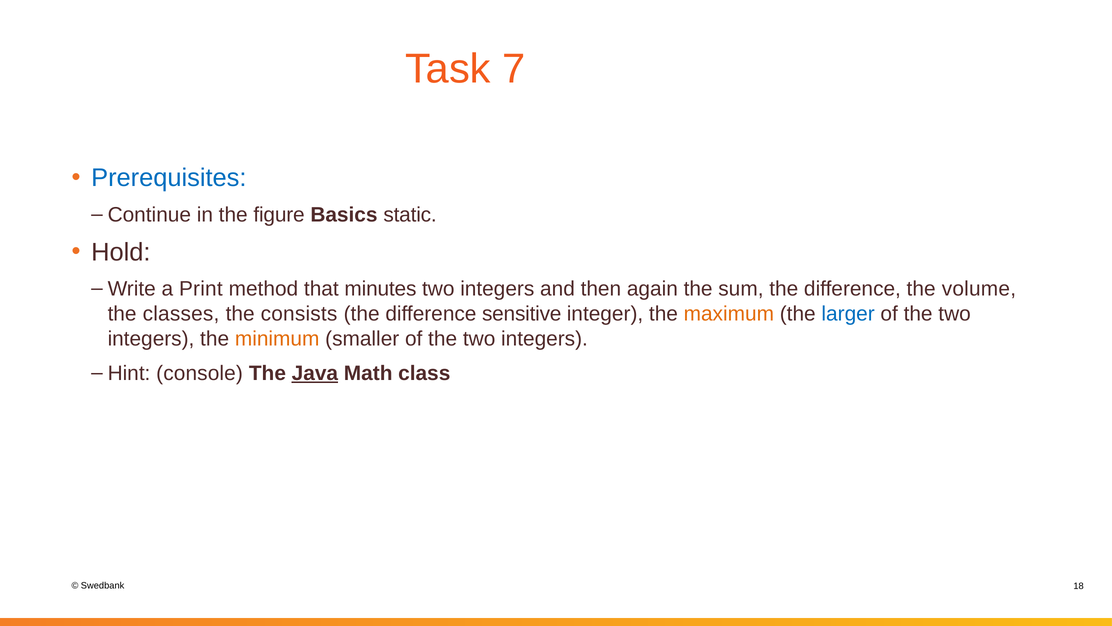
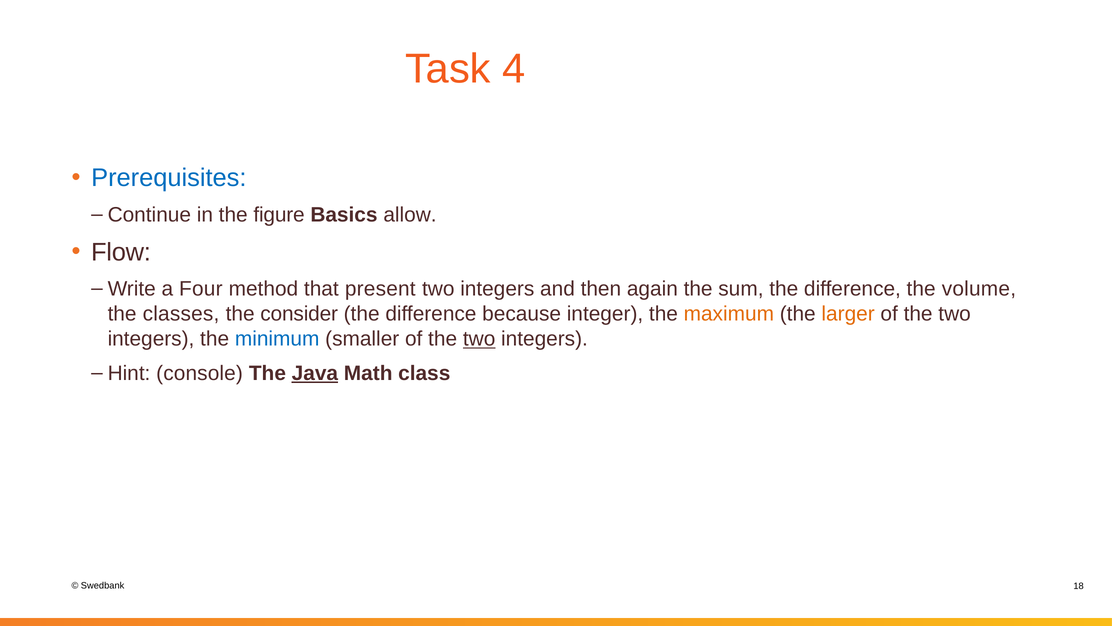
7: 7 -> 4 (514, 69)
static: static -> allow (410, 215)
Hold: Hold -> Flow (121, 252)
Print: Print -> Four (201, 289)
minutes: minutes -> present (380, 289)
consists: consists -> consider (299, 314)
sensitive: sensitive -> because (522, 314)
larger colour: blue -> orange (848, 314)
minimum colour: orange -> blue (277, 339)
two underline: none -> present (479, 339)
